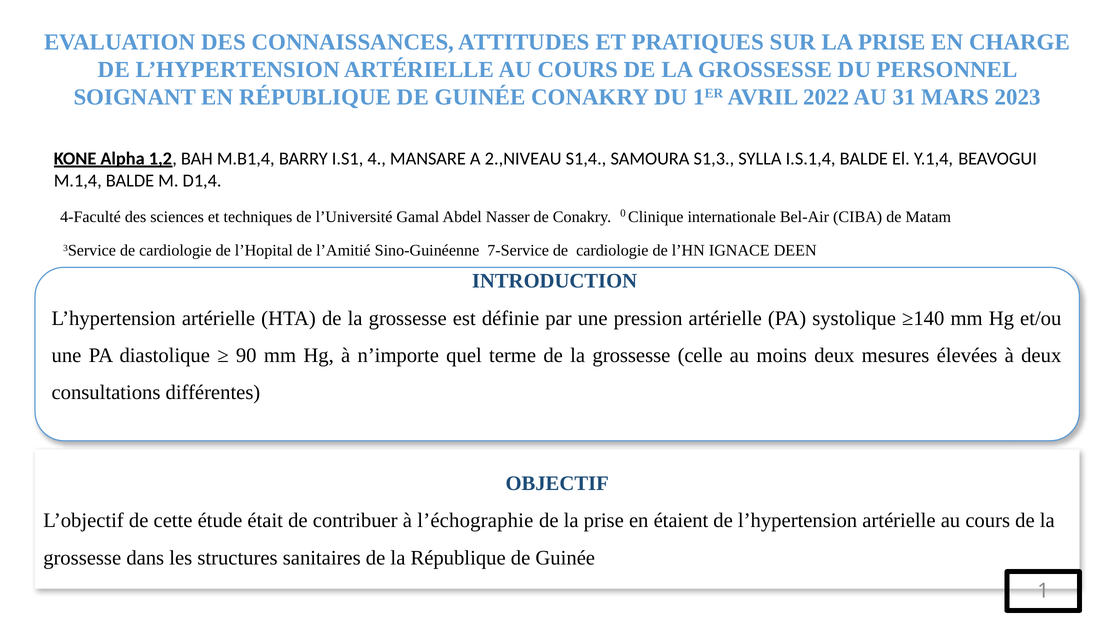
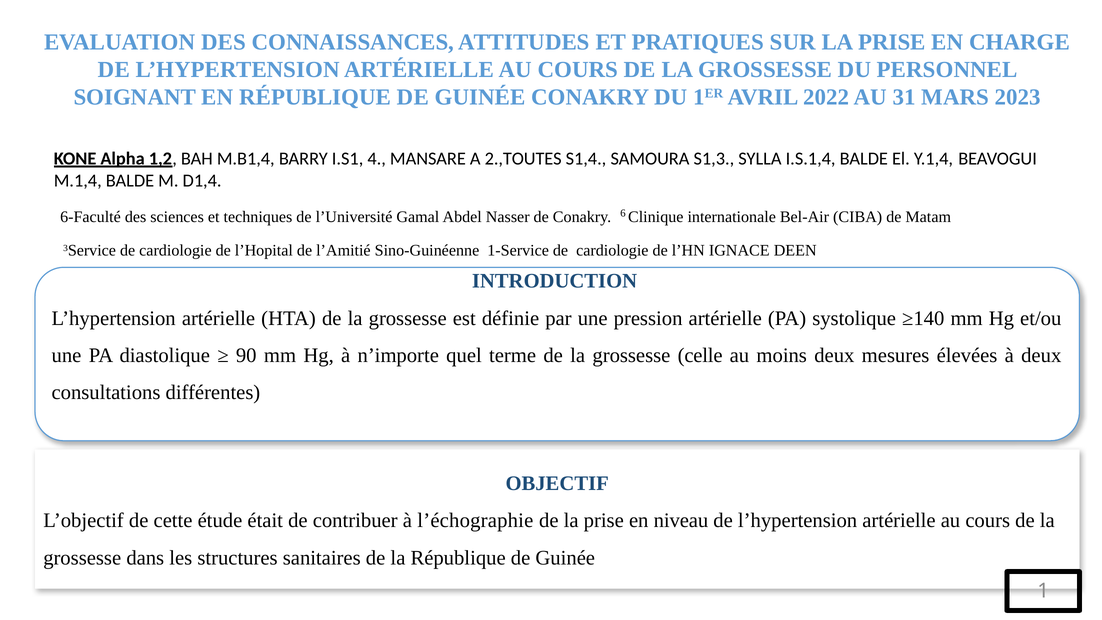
2.,NIVEAU: 2.,NIVEAU -> 2.,TOUTES (523, 158)
4-Faculté: 4-Faculté -> 6-Faculté (90, 217)
0: 0 -> 6 (623, 213)
7-Service: 7-Service -> 1-Service (518, 251)
étaient: étaient -> niveau (681, 520)
